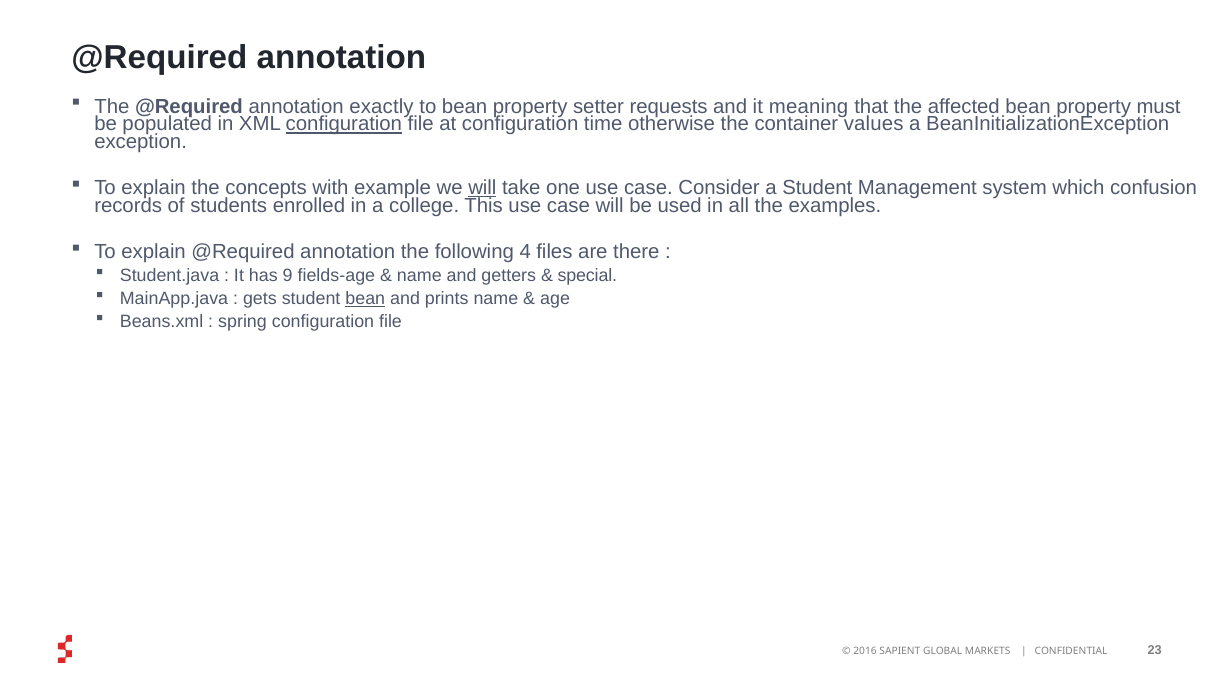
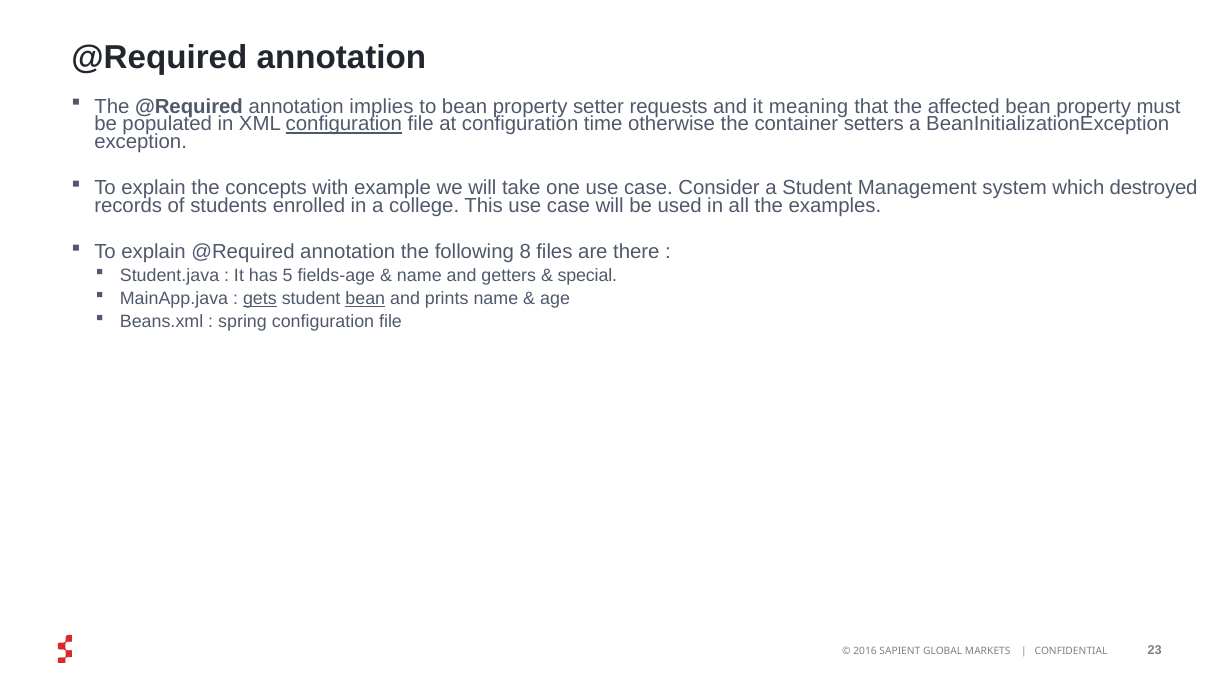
exactly: exactly -> implies (382, 107)
values: values -> setters (874, 124)
will underline: present -> none (482, 188)
confusion: confusion -> destroyed (1154, 188)
4: 4 -> 8 (525, 252)
9: 9 -> 5 (288, 276)
gets underline: none -> present (260, 299)
